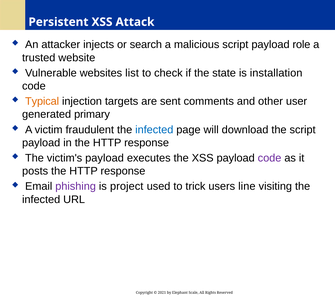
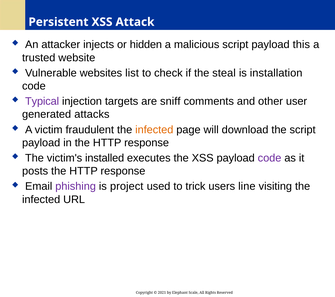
search: search -> hidden (146, 45)
role: role -> this (301, 45)
state: state -> steal (224, 73)
Typical colour: orange -> purple (42, 101)
sent: sent -> sniff (170, 101)
primary: primary -> attacks (92, 114)
infected colour: blue -> orange (154, 129)
victim's payload: payload -> installed (105, 158)
